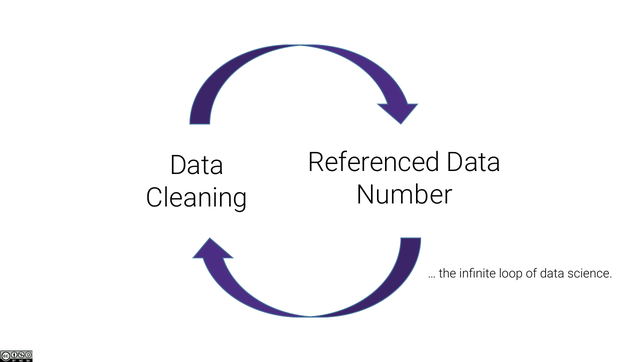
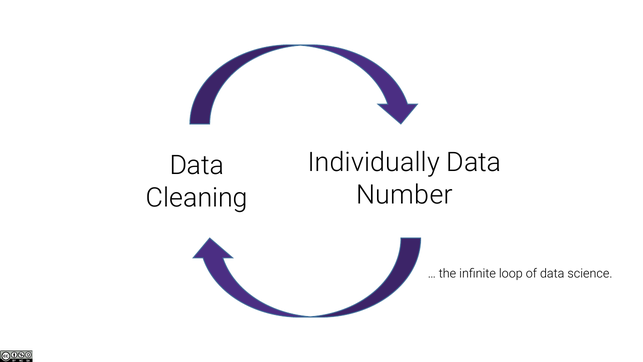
Referenced: Referenced -> Individually (374, 162)
